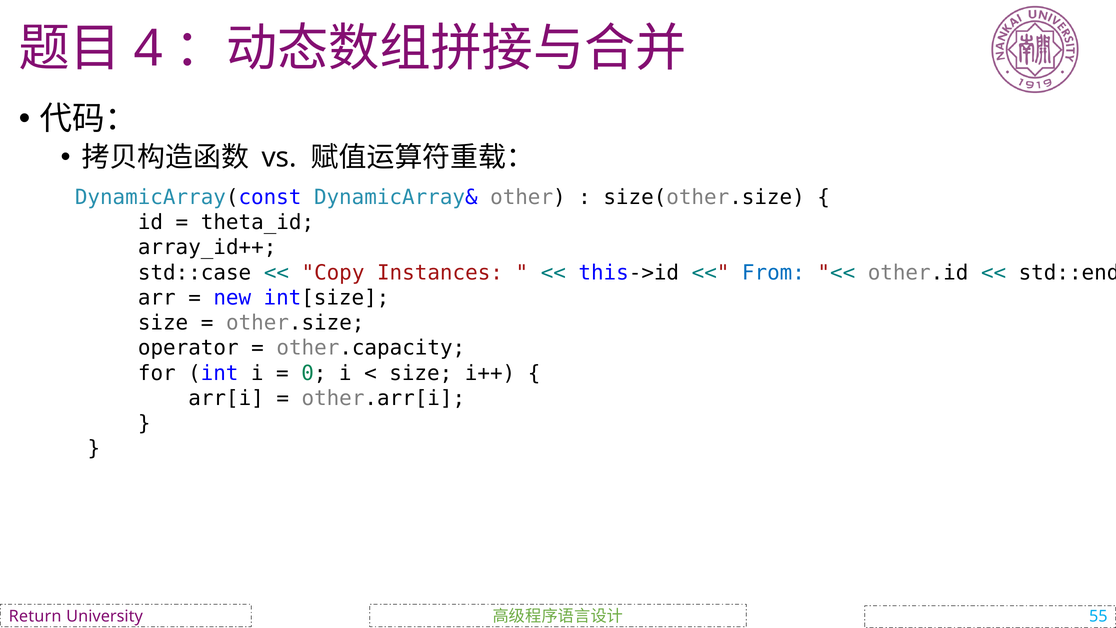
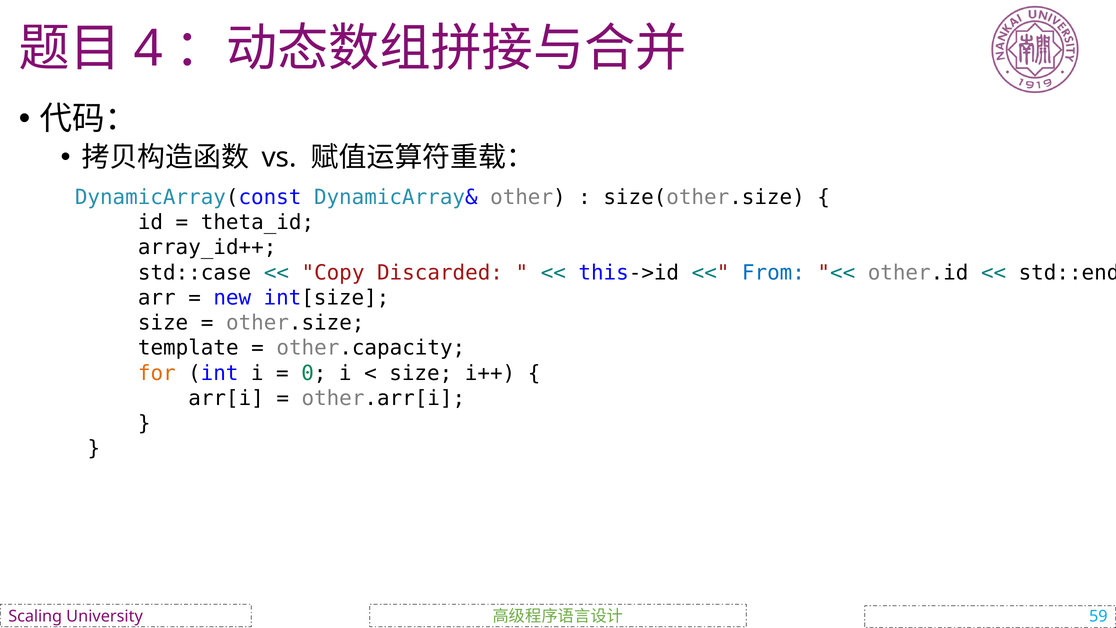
Instances: Instances -> Discarded (440, 273)
operator: operator -> template (188, 348)
for colour: black -> orange (157, 373)
55: 55 -> 59 (1098, 616)
Return: Return -> Scaling (35, 616)
